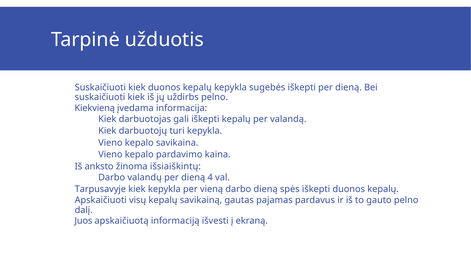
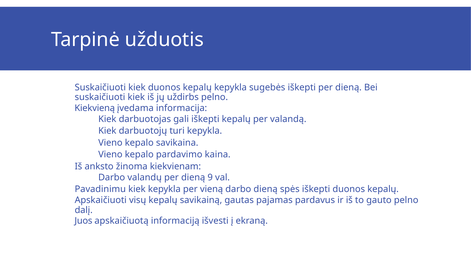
išsiaiškintų: išsiaiškintų -> kiekvienam (175, 166)
4: 4 -> 9 (210, 177)
Tarpusavyje: Tarpusavyje -> Pavadinimu (100, 189)
